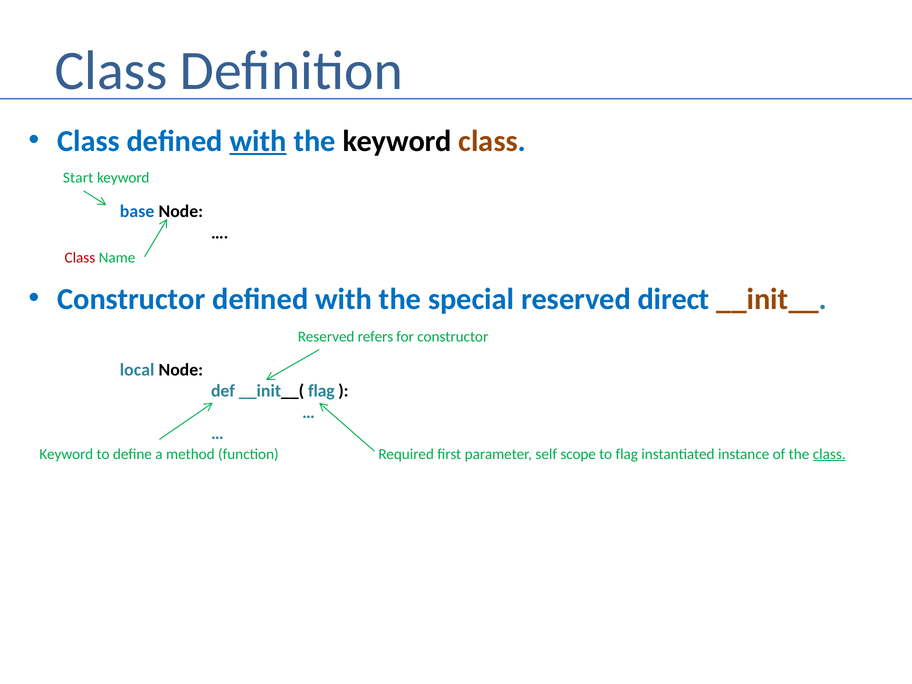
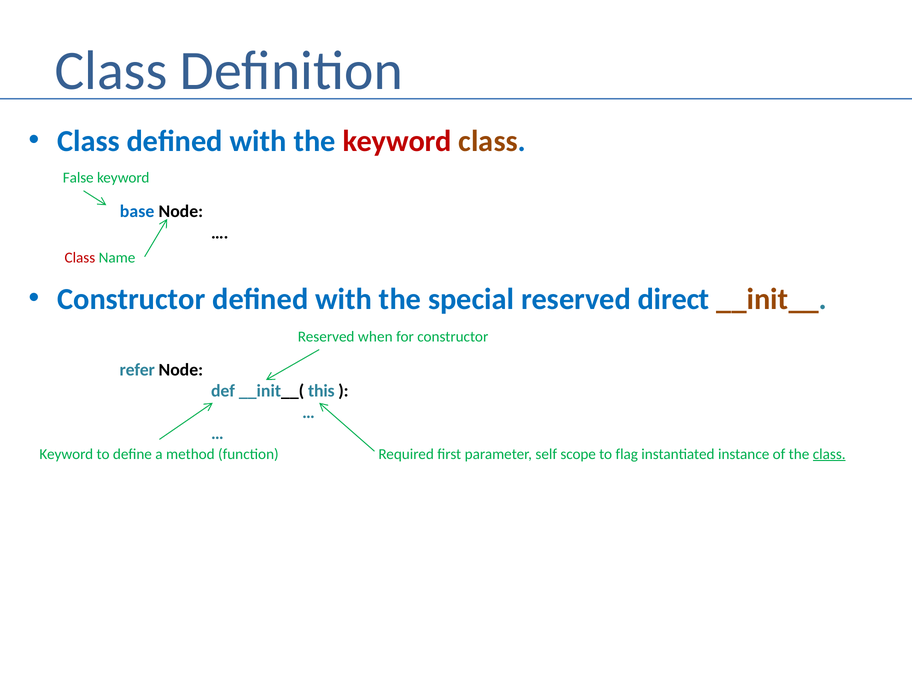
with underline: present -> none (258, 141)
keyword colour: black -> red (397, 141)
Start: Start -> False (78, 178)
refers: refers -> when (375, 337)
local: local -> refer (137, 370)
__init__( flag: flag -> this (321, 391)
